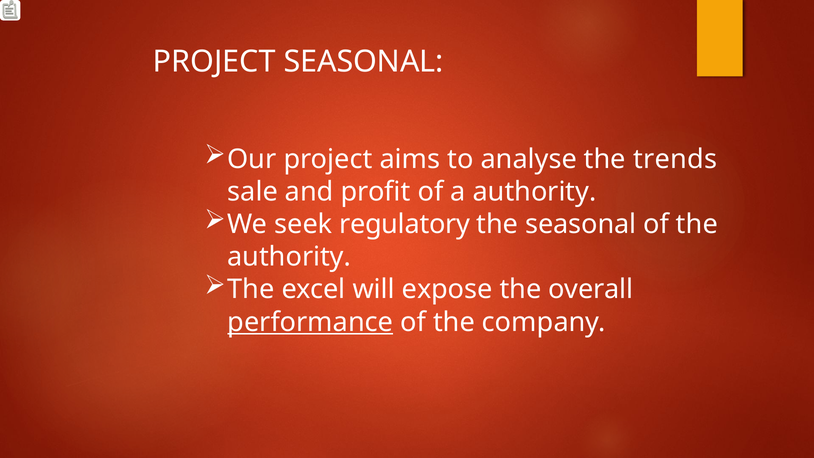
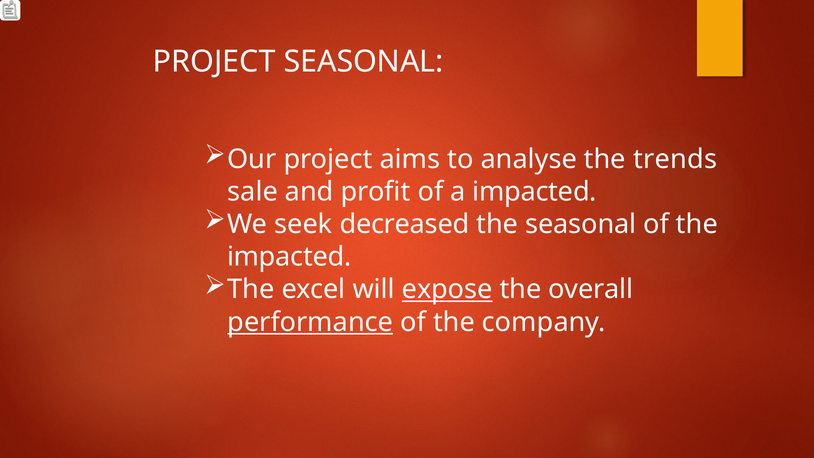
a authority: authority -> impacted (535, 192)
regulatory: regulatory -> decreased (405, 224)
authority: authority -> impacted (289, 257)
expose underline: none -> present (447, 289)
